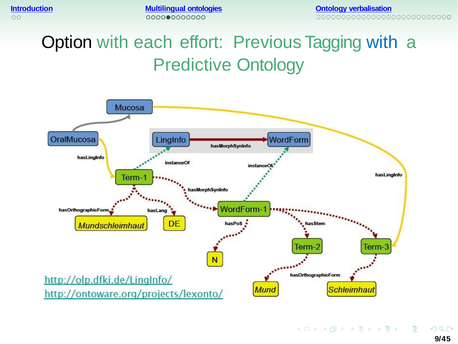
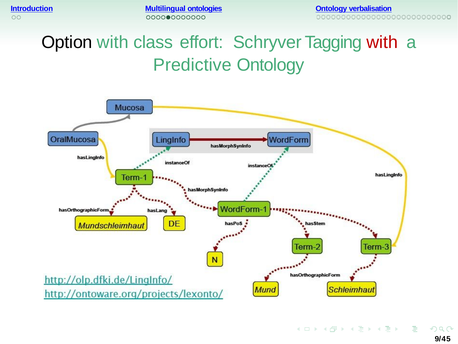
each: each -> class (153, 42)
Previous: Previous -> Schryver (267, 42)
with colour: blue -> red (382, 42)
